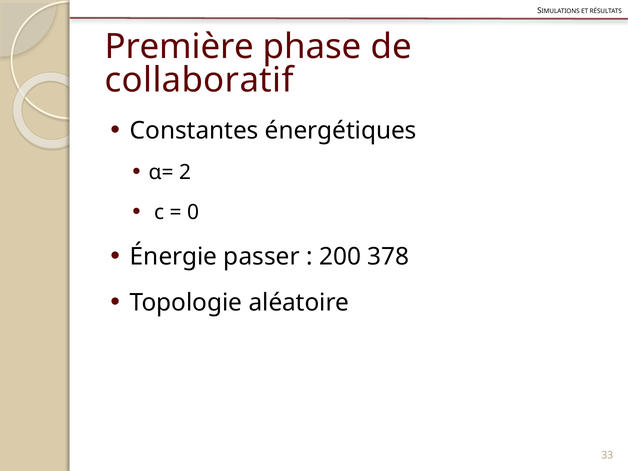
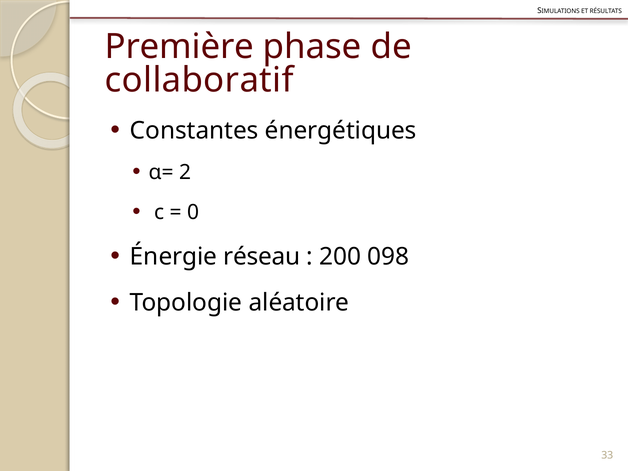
passer: passer -> réseau (262, 257)
378: 378 -> 098 (388, 257)
